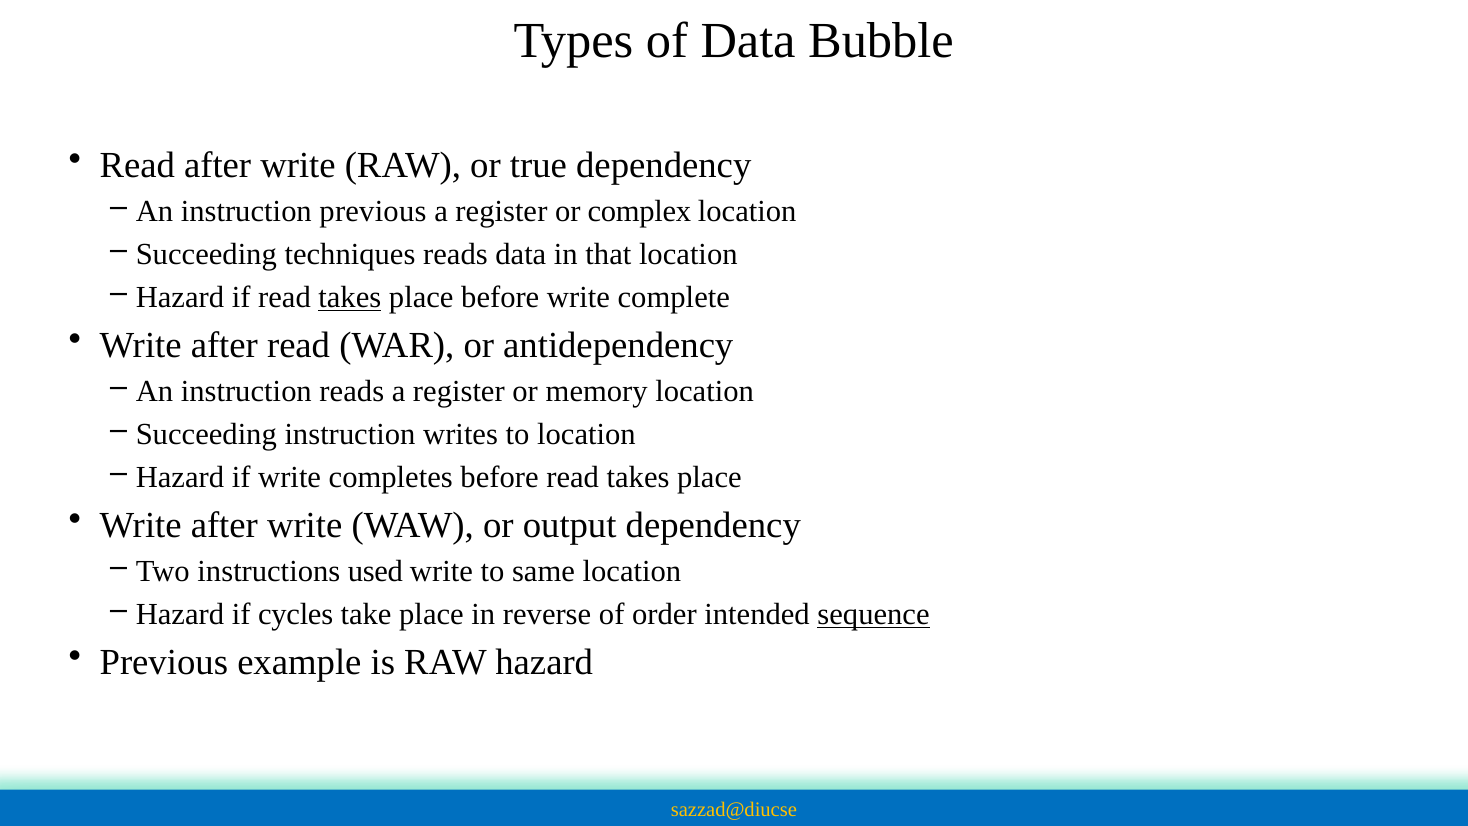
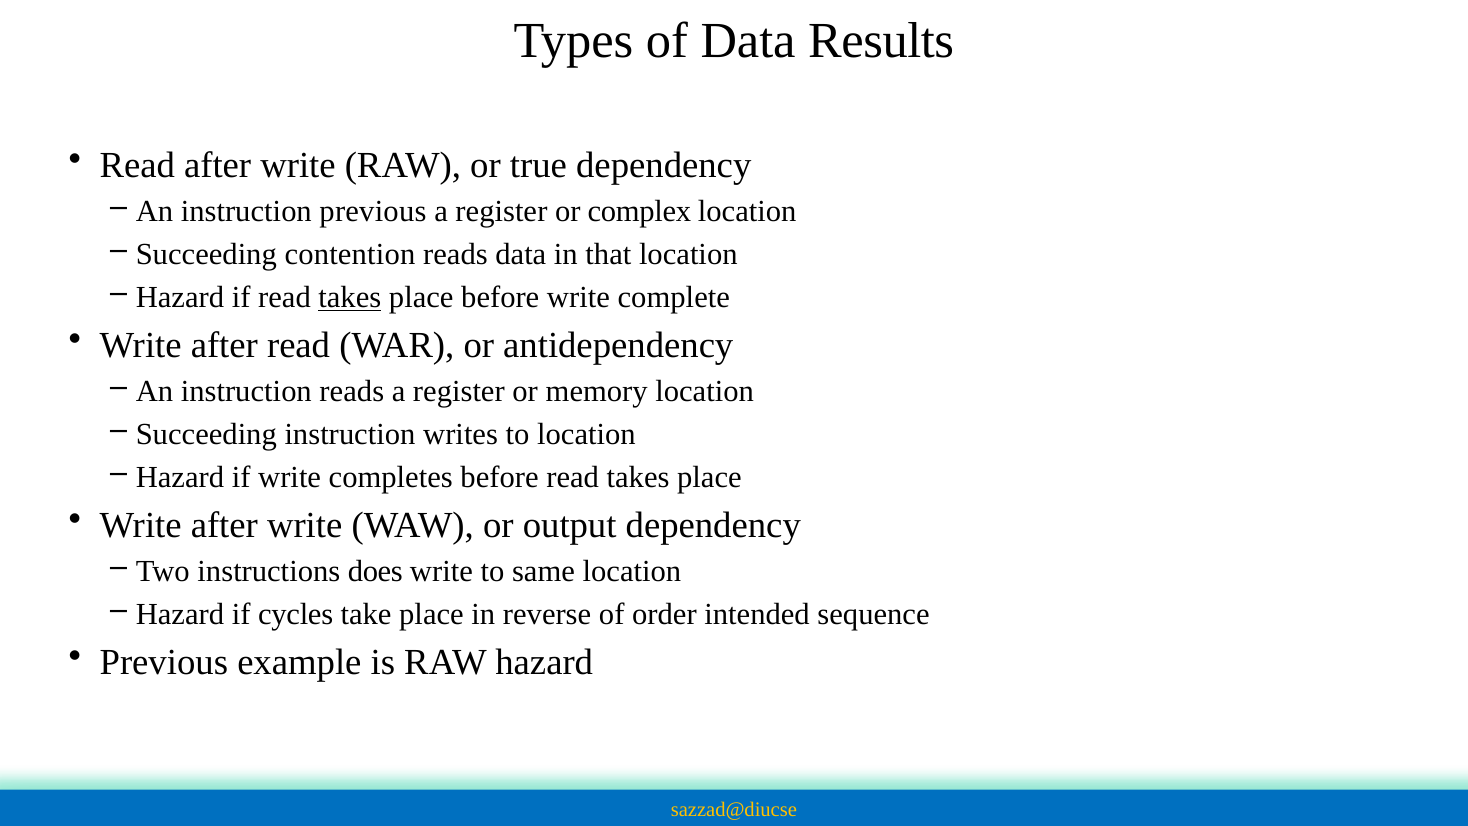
Bubble: Bubble -> Results (881, 41)
techniques: techniques -> contention (350, 254)
used: used -> does (375, 571)
sequence underline: present -> none (874, 614)
